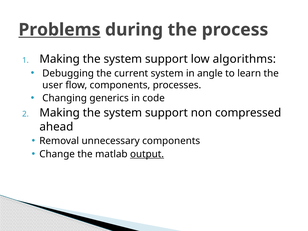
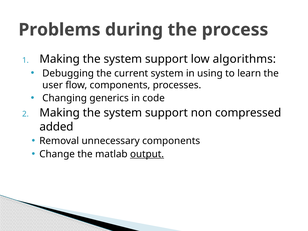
Problems underline: present -> none (59, 30)
angle: angle -> using (210, 73)
ahead: ahead -> added (56, 127)
